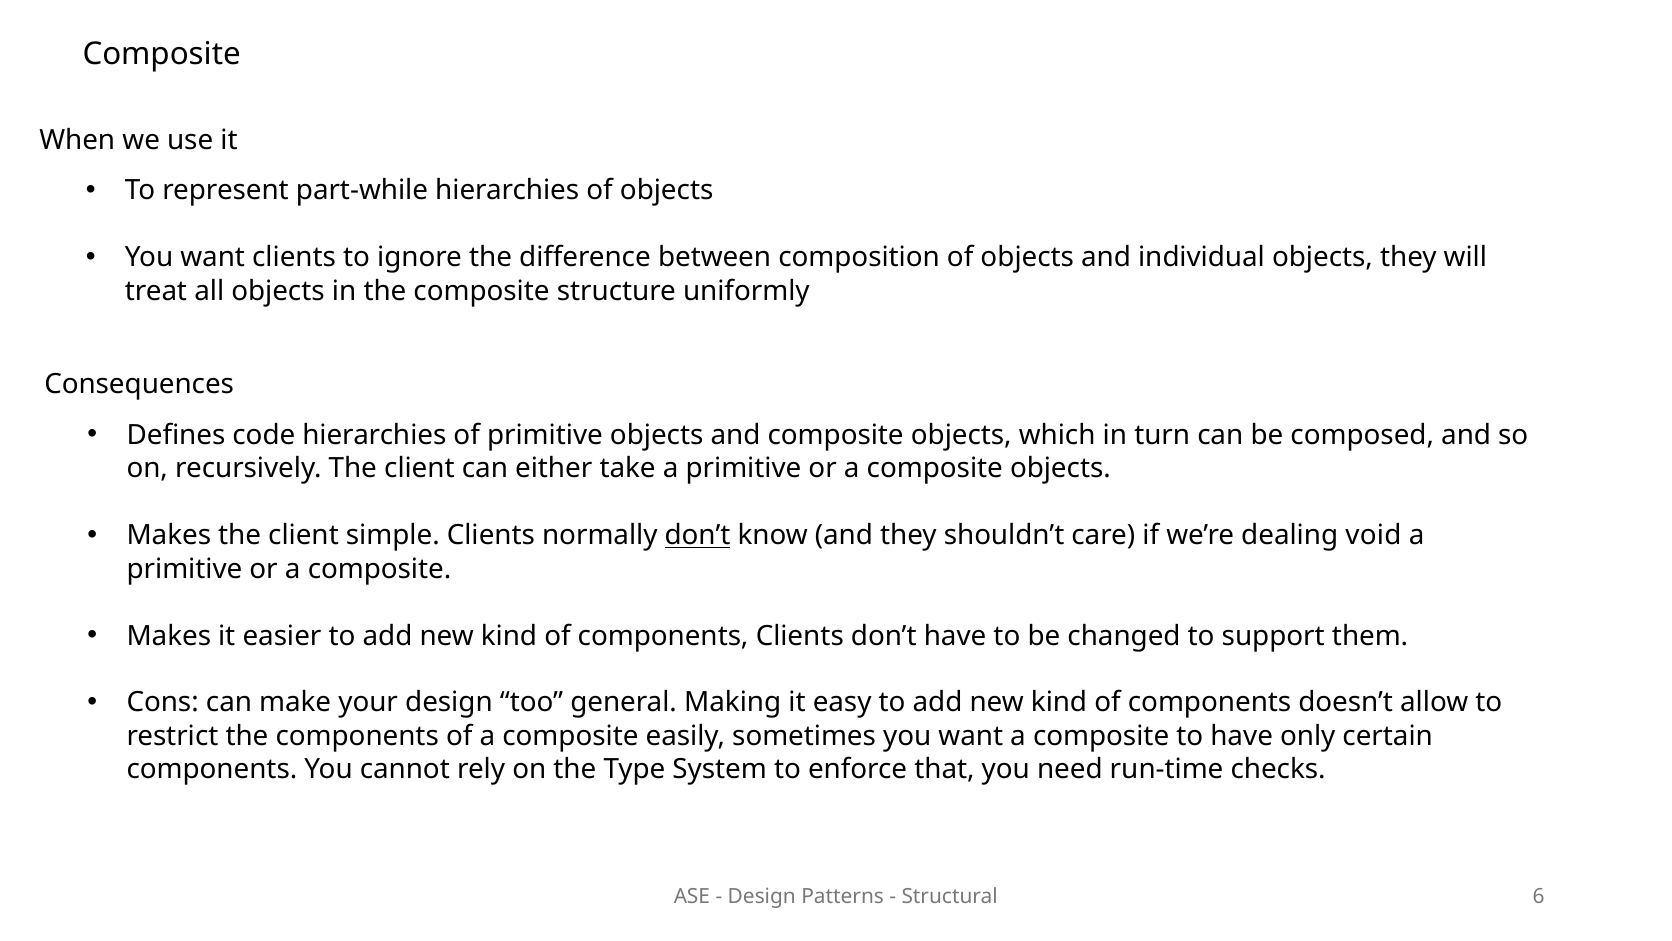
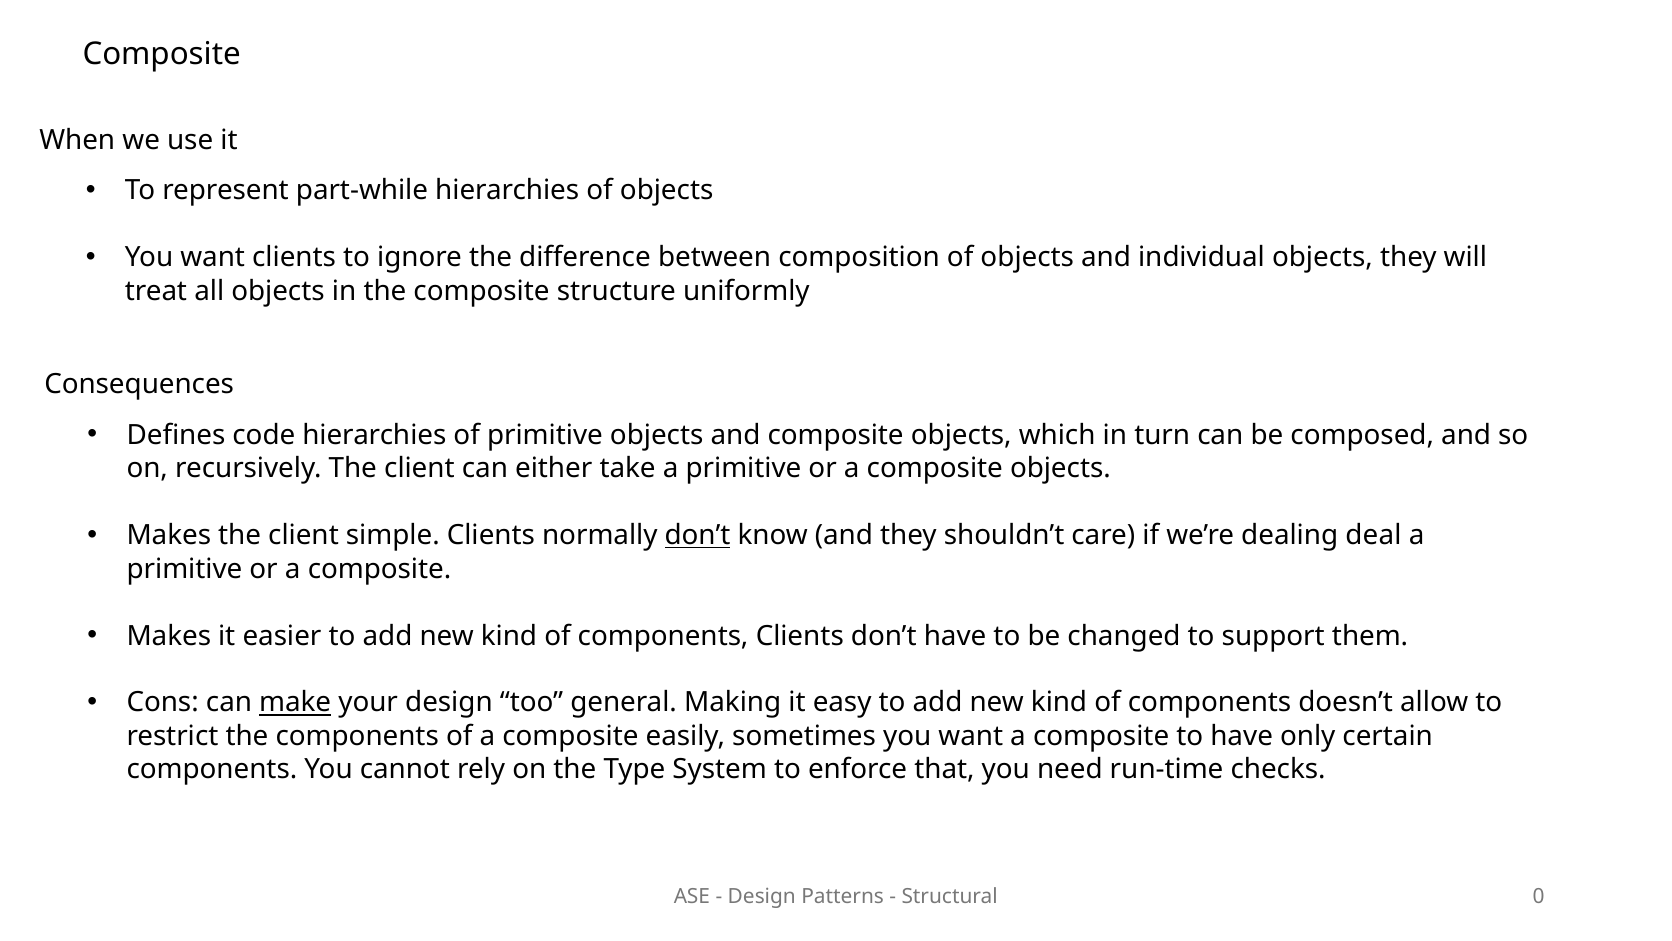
void: void -> deal (1373, 535)
make underline: none -> present (295, 702)
6: 6 -> 0 (1539, 896)
